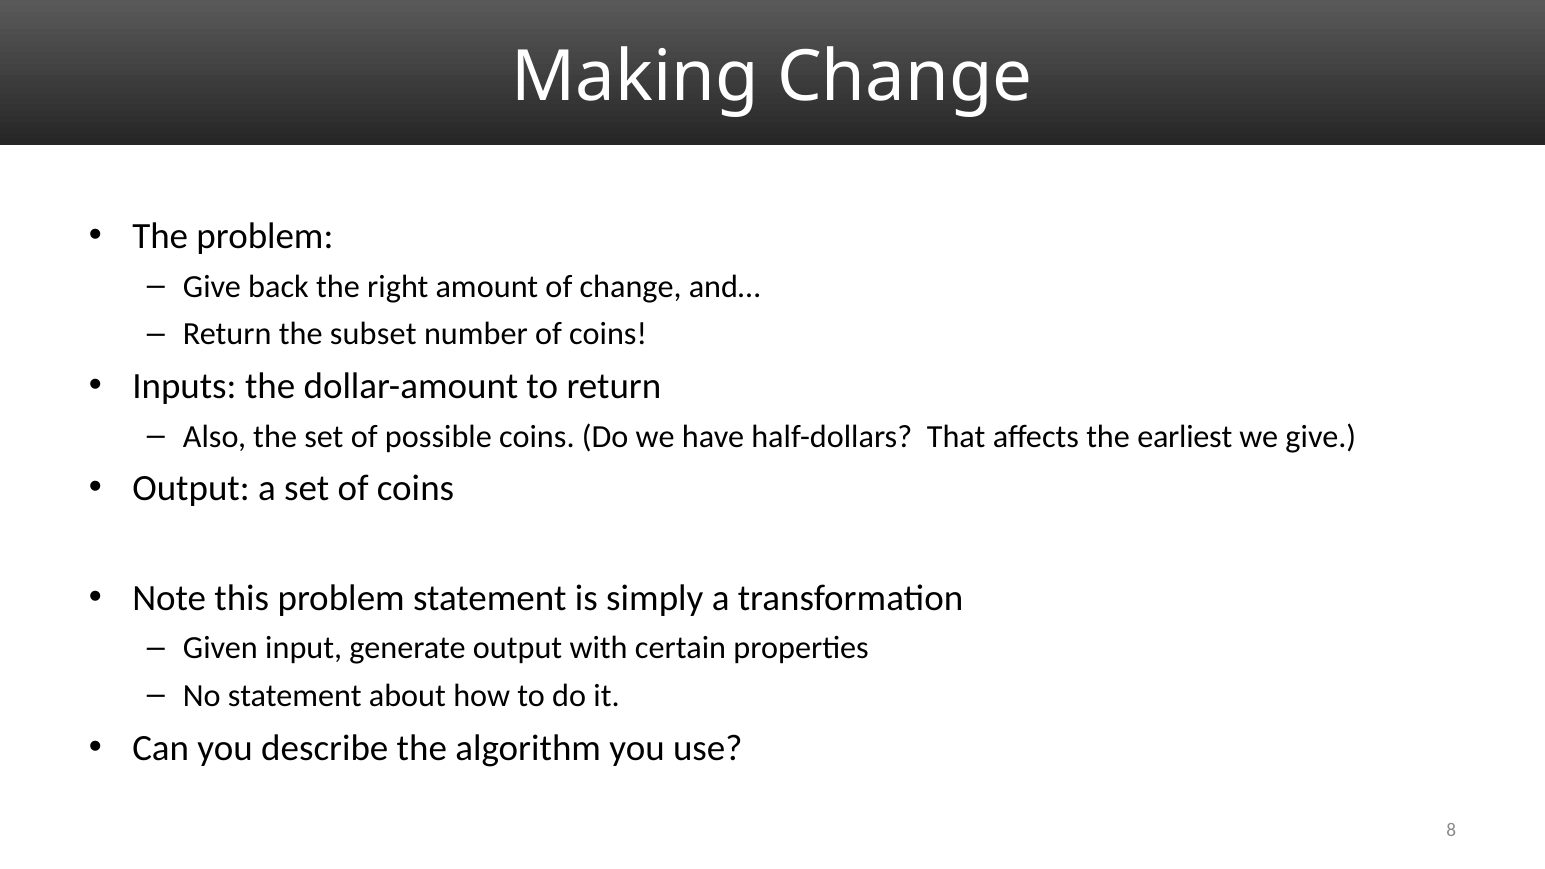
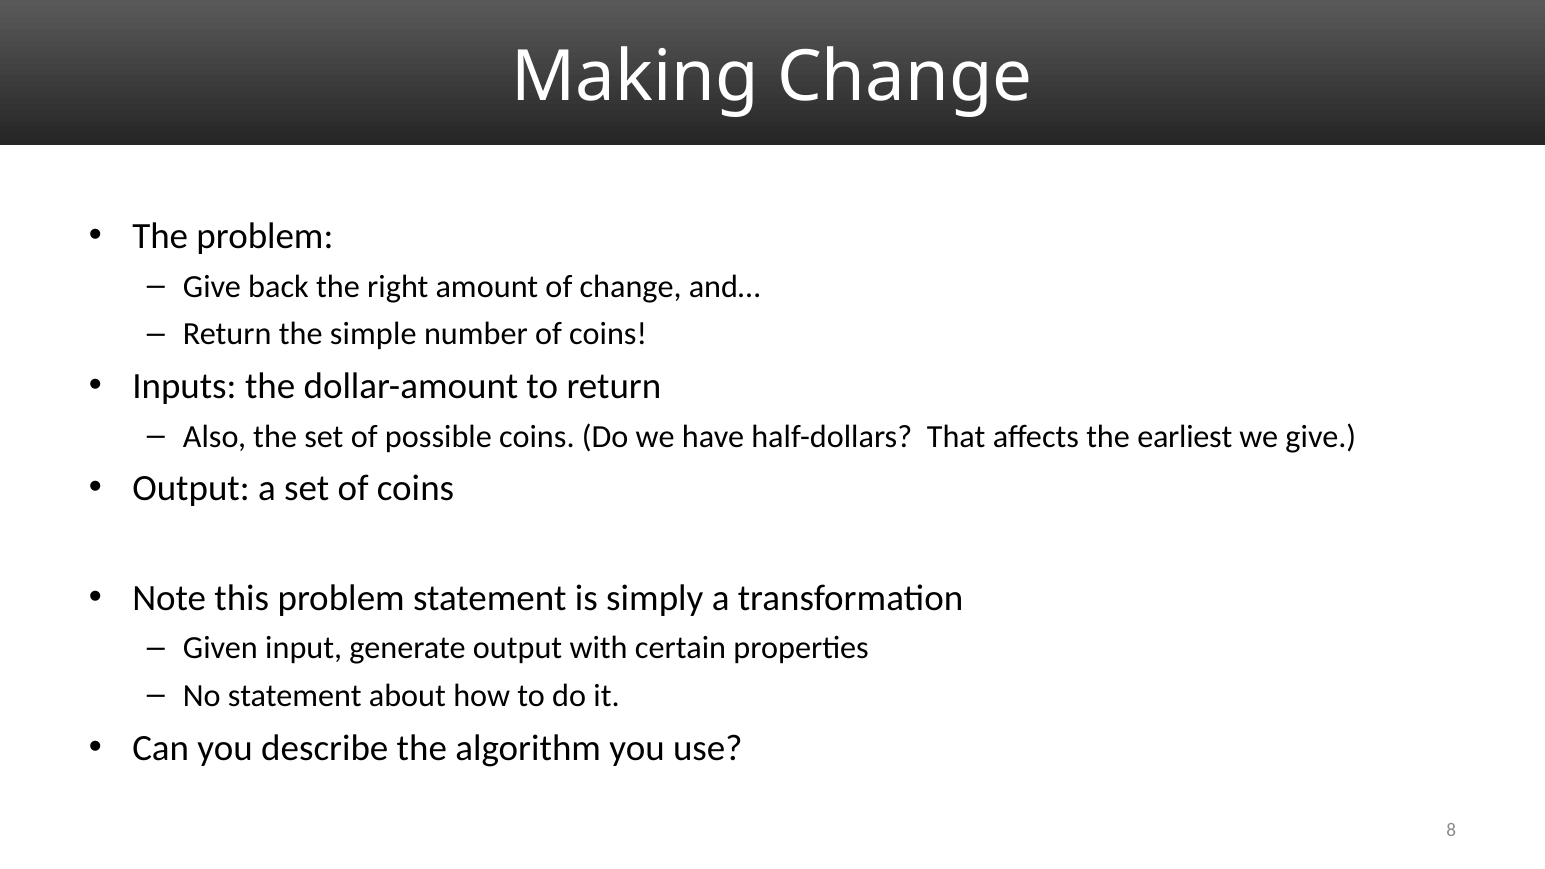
subset: subset -> simple (373, 334)
